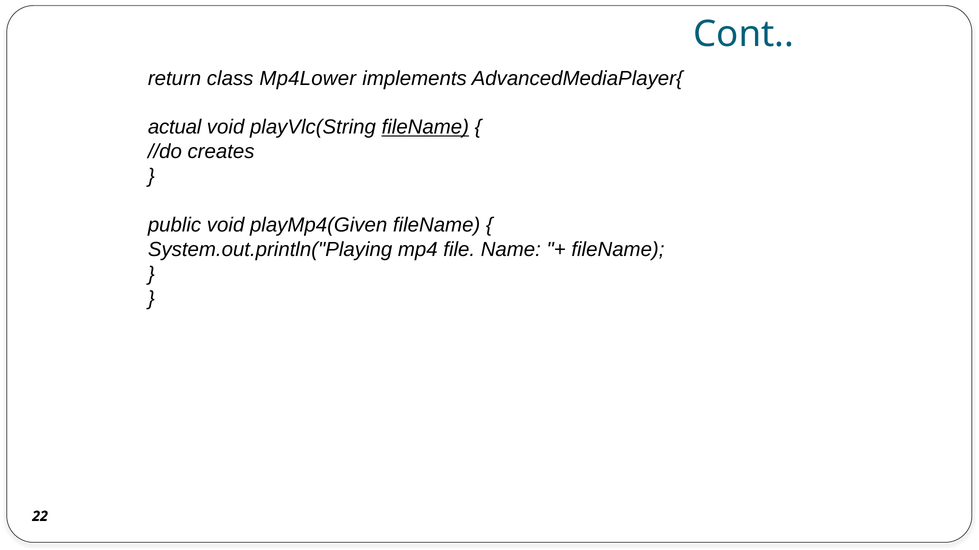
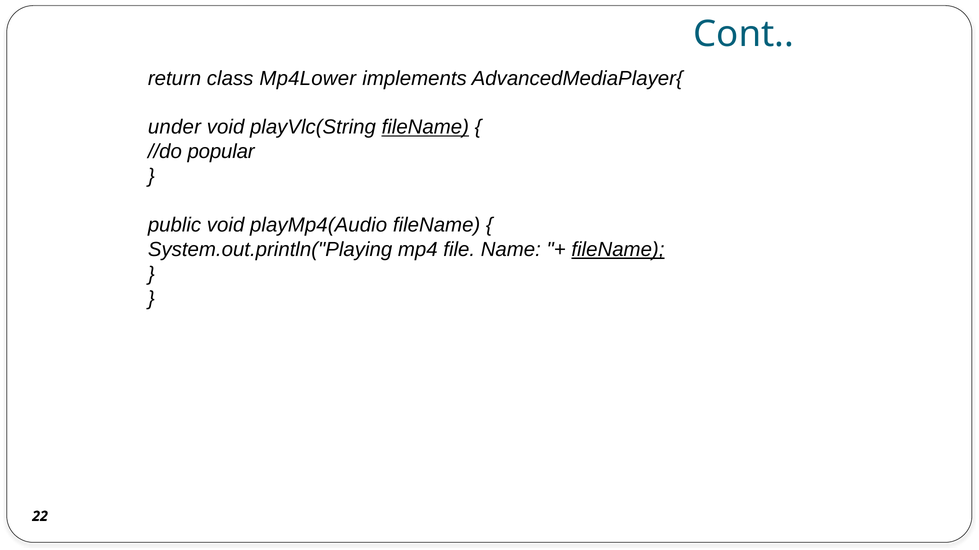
actual: actual -> under (174, 127)
creates: creates -> popular (221, 152)
playMp4(Given: playMp4(Given -> playMp4(Audio (319, 225)
fileName underline: none -> present (618, 250)
